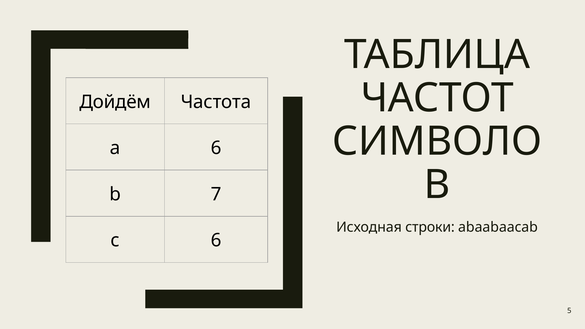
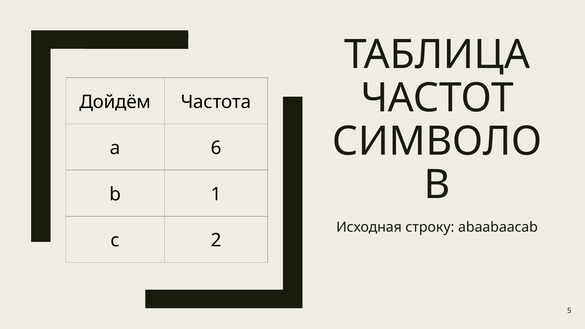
7: 7 -> 1 (216, 194)
строки: строки -> строку (430, 227)
c 6: 6 -> 2 (216, 241)
